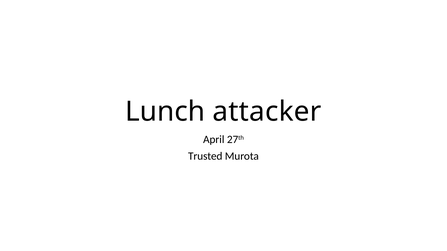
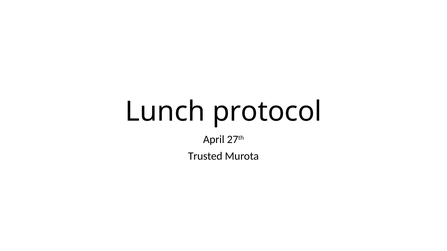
attacker: attacker -> protocol (267, 112)
